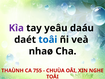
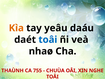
Kìa colour: purple -> orange (16, 28)
